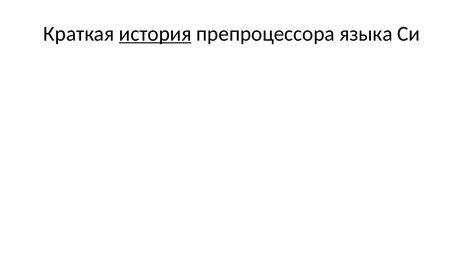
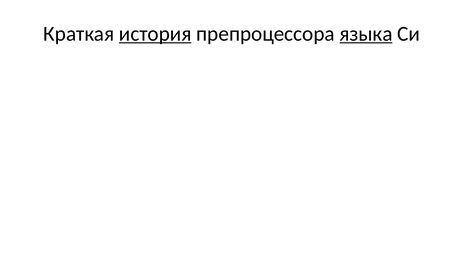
языка underline: none -> present (366, 34)
